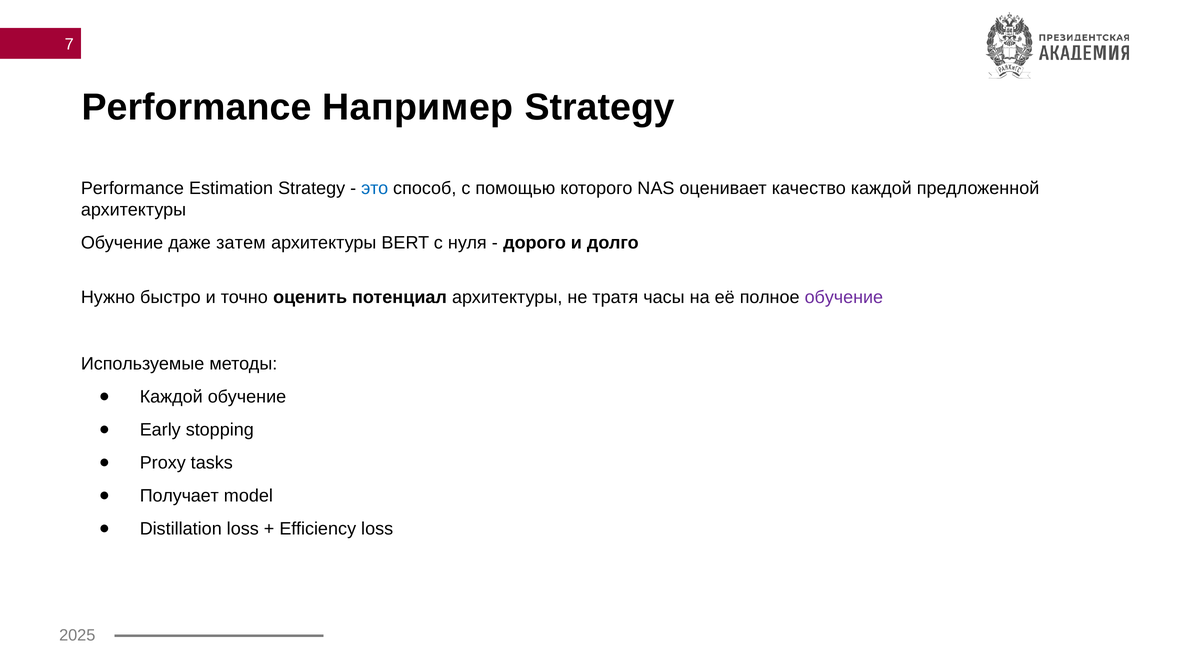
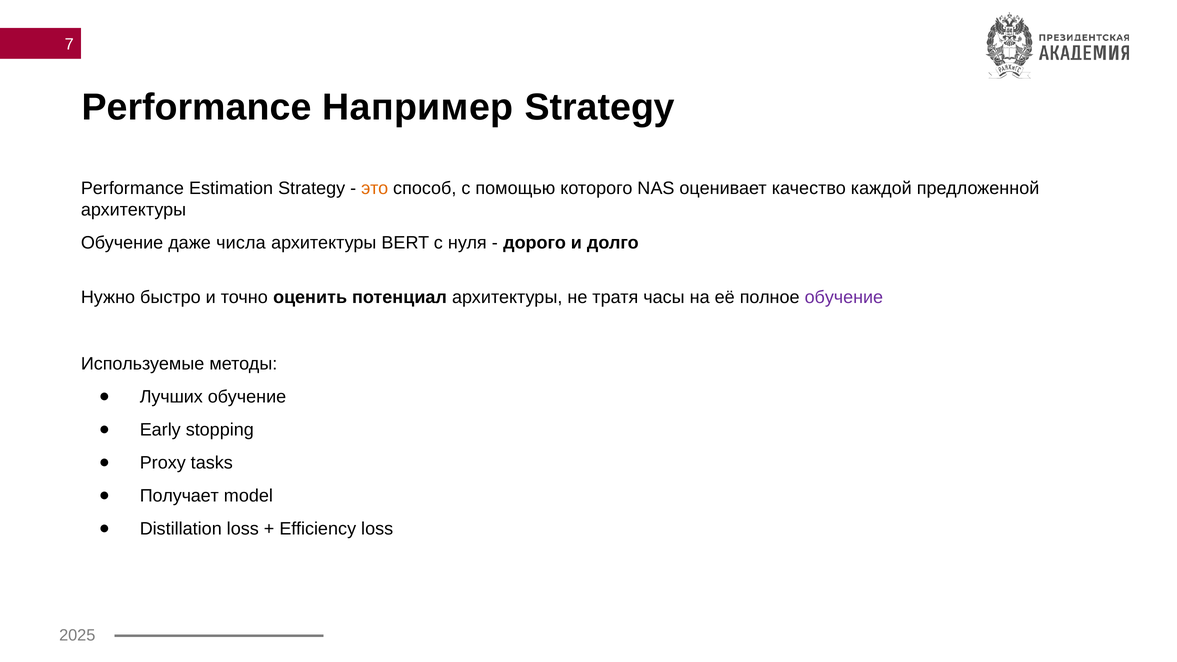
это colour: blue -> orange (375, 188)
затем: затем -> числа (241, 243)
Каждой: Каждой -> Лучших (171, 397)
